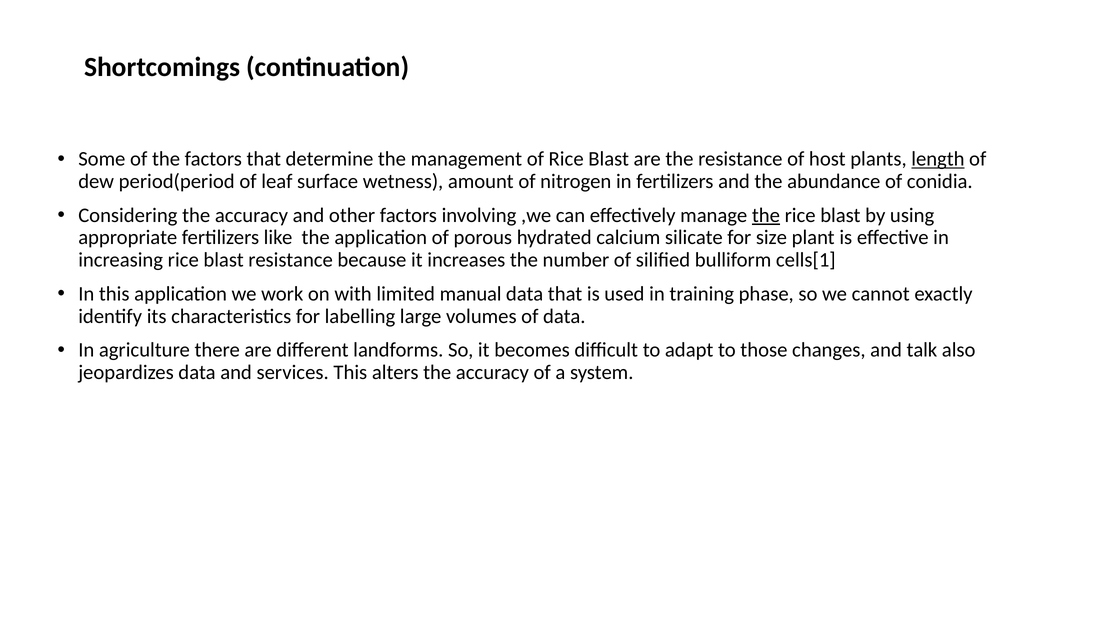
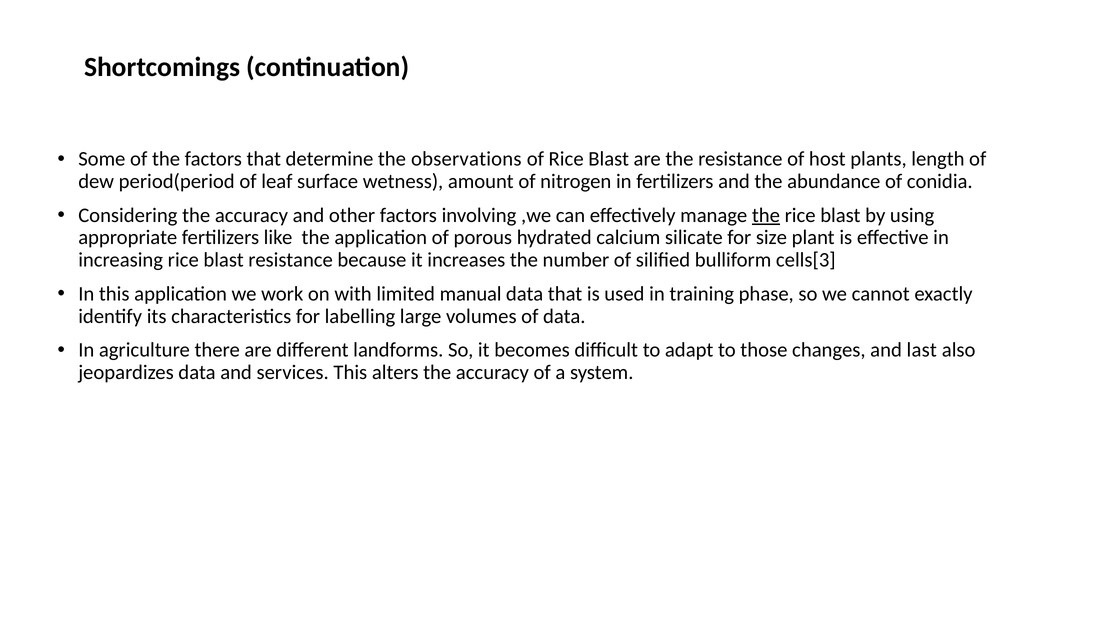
management: management -> observations (466, 159)
length underline: present -> none (938, 159)
cells[1: cells[1 -> cells[3 (806, 260)
talk: talk -> last (922, 350)
